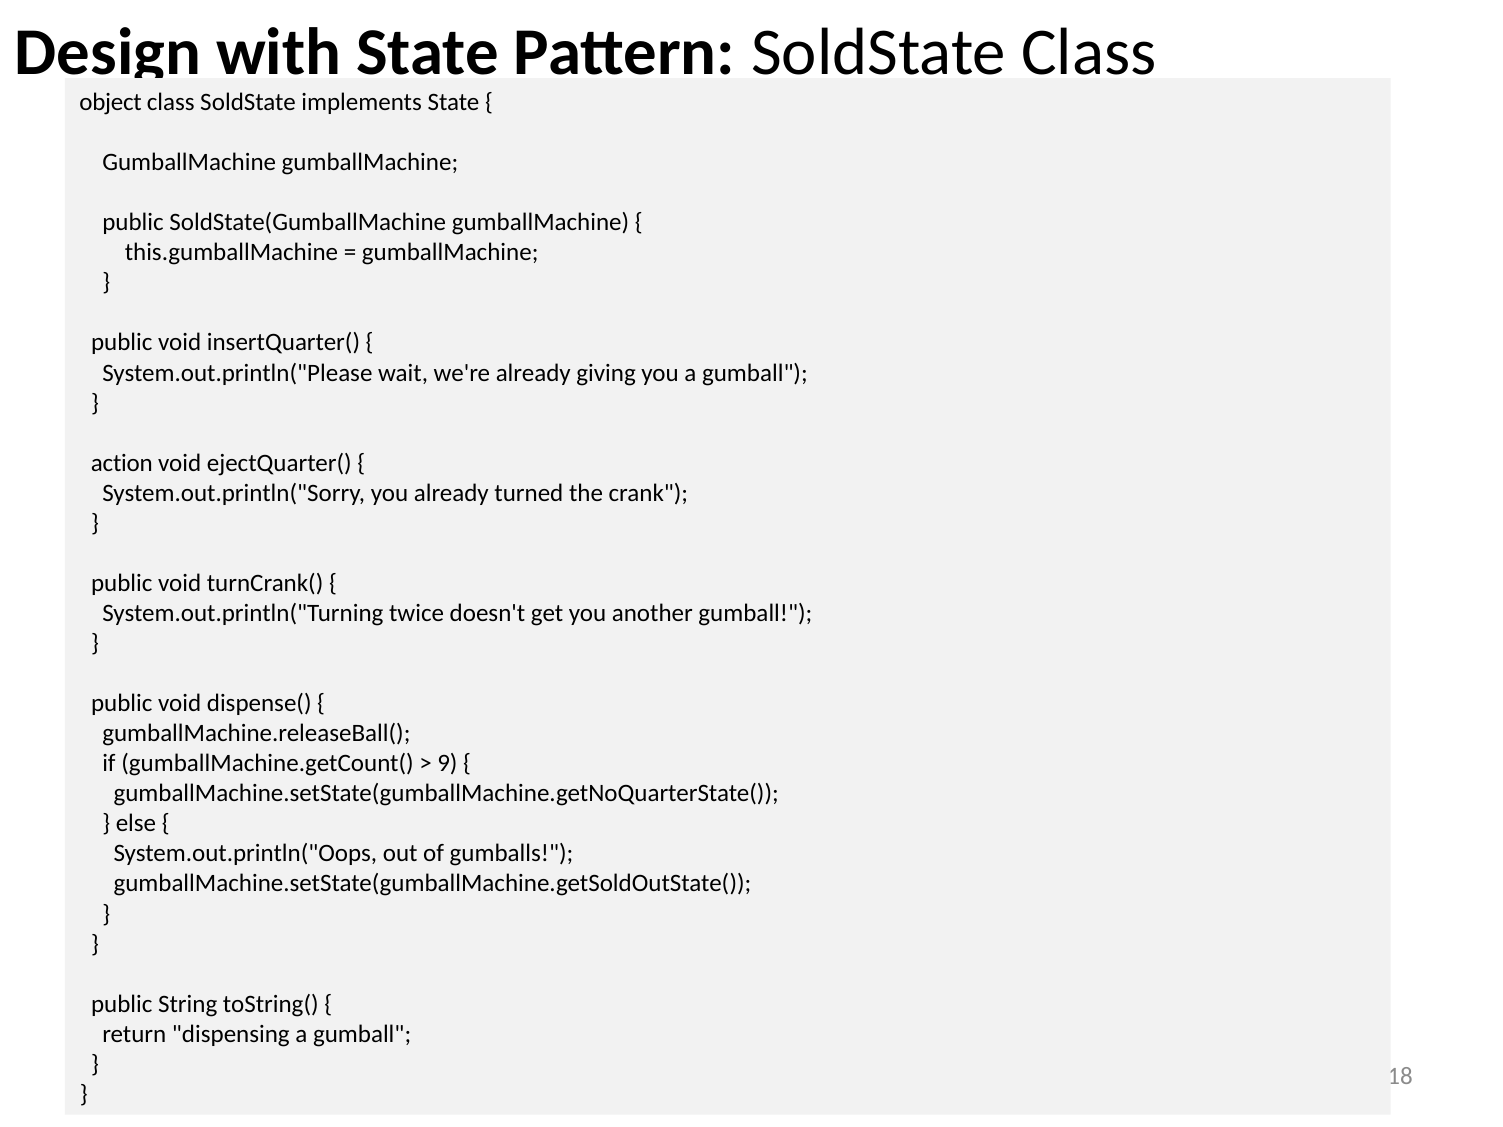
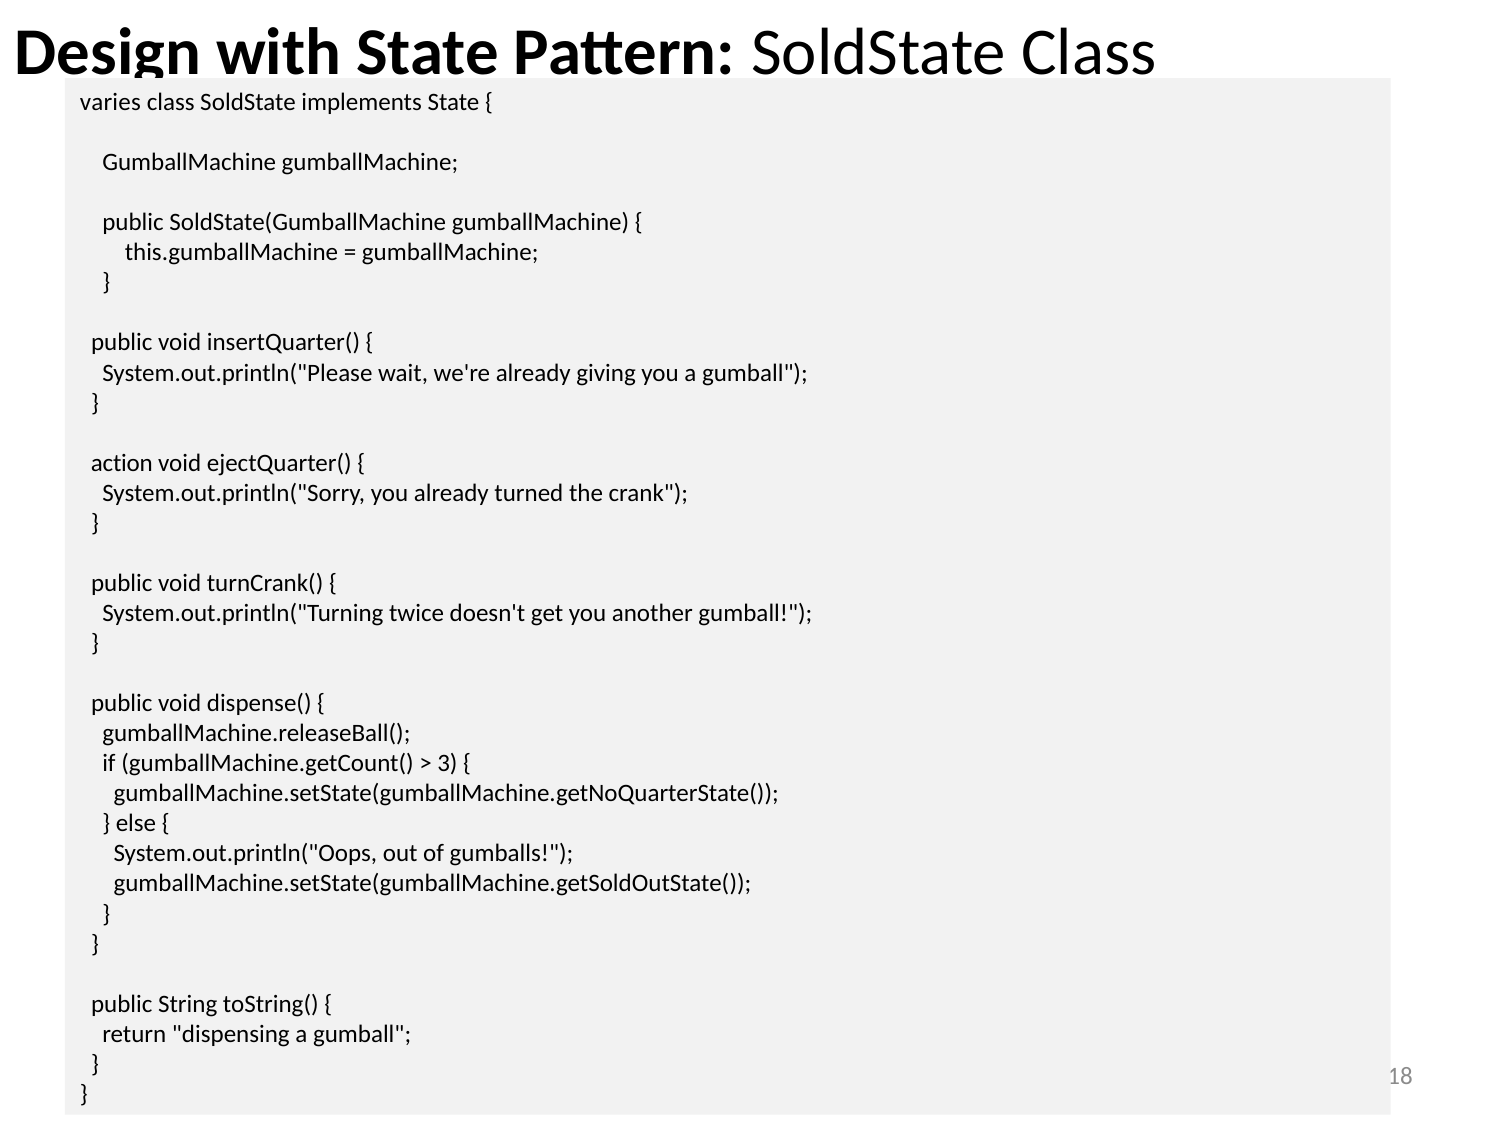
object: object -> varies (110, 102)
9: 9 -> 3 (447, 764)
